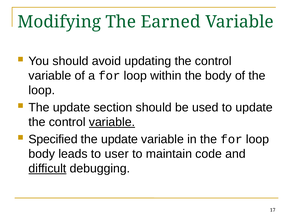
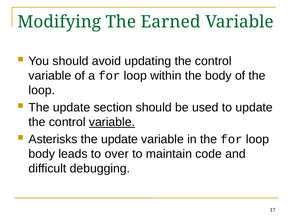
Specified: Specified -> Asterisks (53, 139)
user: user -> over (117, 154)
difficult underline: present -> none (47, 168)
